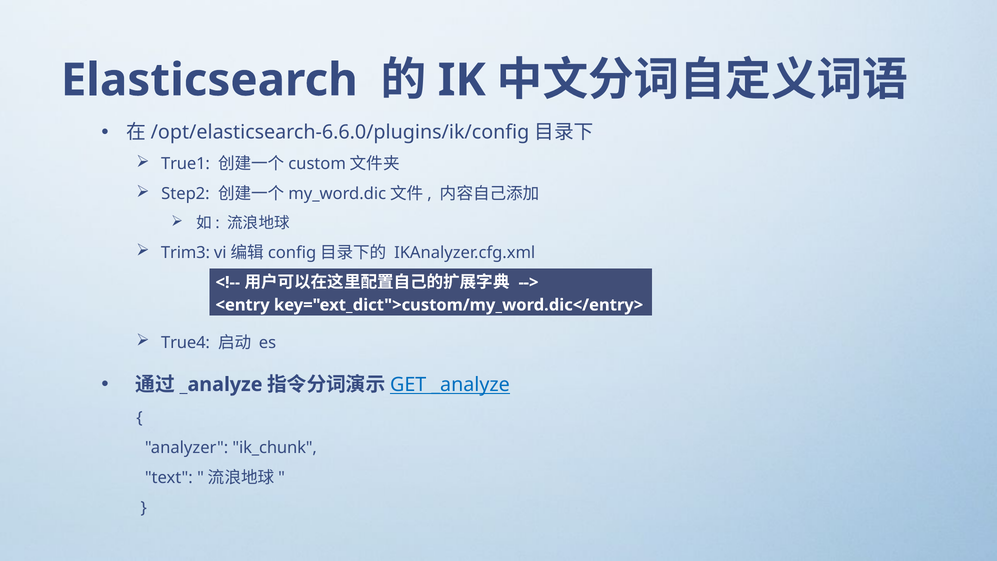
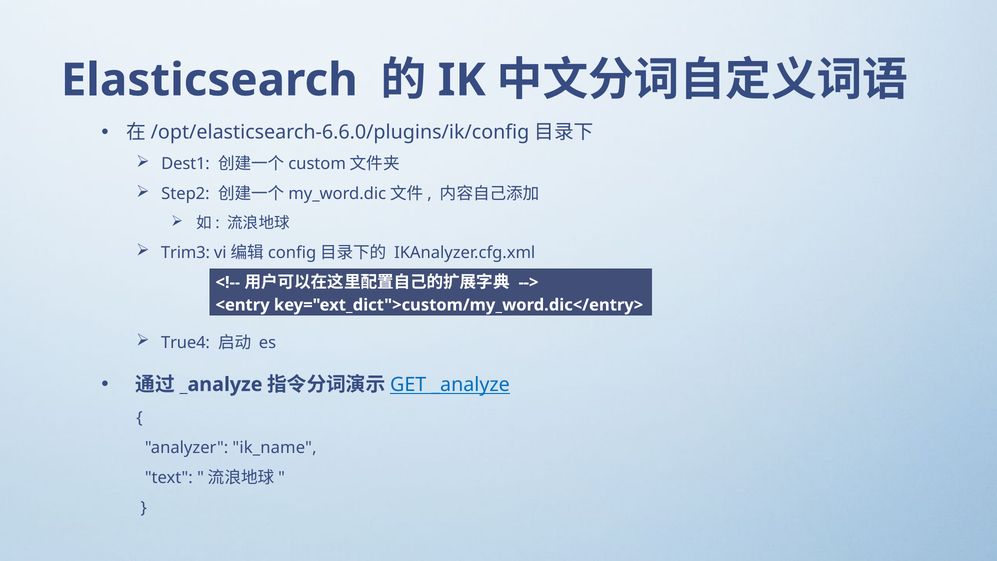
True1: True1 -> Dest1 (186, 164)
ik_chunk: ik_chunk -> ik_name (275, 447)
